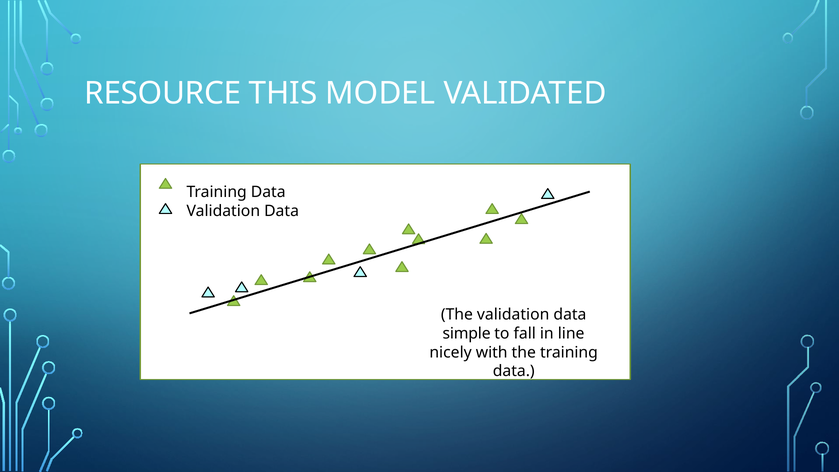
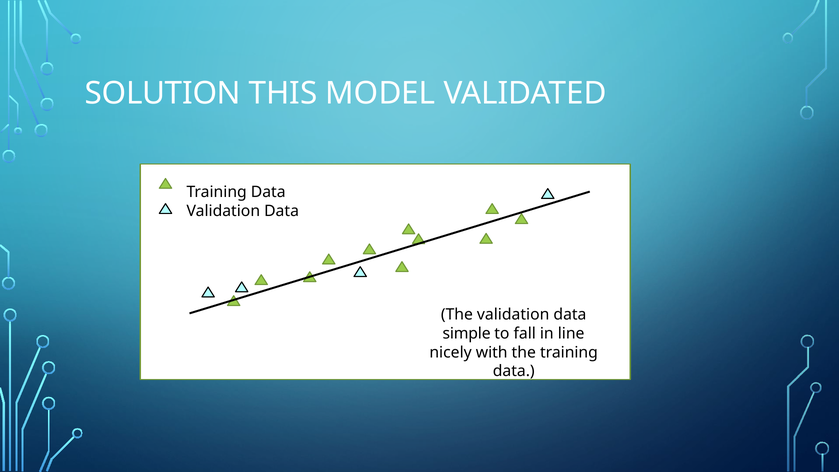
RESOURCE: RESOURCE -> SOLUTION (163, 93)
